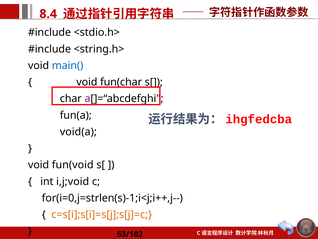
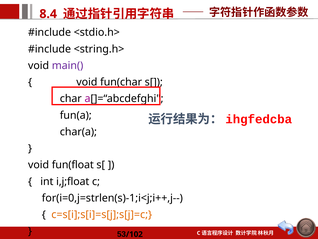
main( colour: blue -> purple (68, 65)
void(a: void(a -> char(a (78, 132)
fun(void: fun(void -> fun(float (73, 165)
i,j;void: i,j;void -> i,j;float (73, 181)
